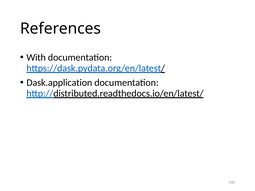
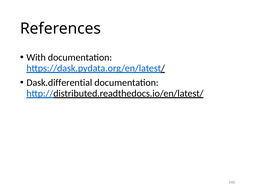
Dask.application: Dask.application -> Dask.differential (59, 83)
